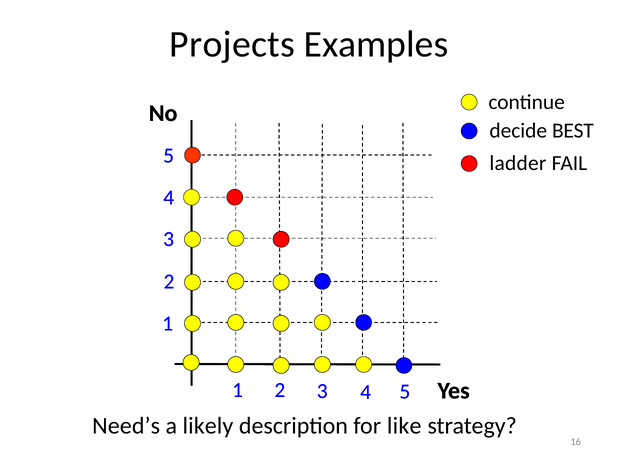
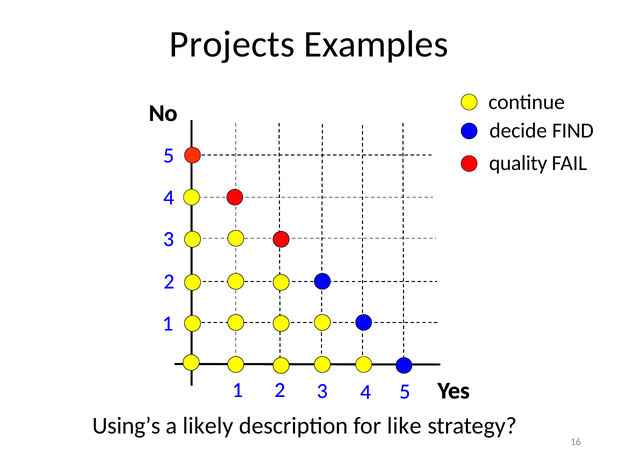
BEST: BEST -> FIND (573, 131)
ladder: ladder -> quality (518, 164)
Need’s: Need’s -> Using’s (126, 426)
